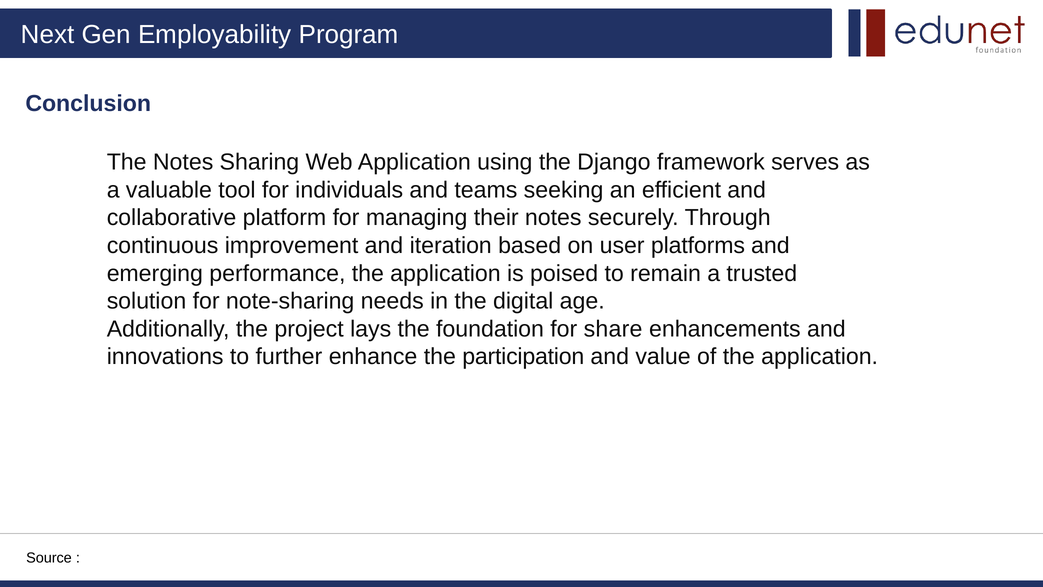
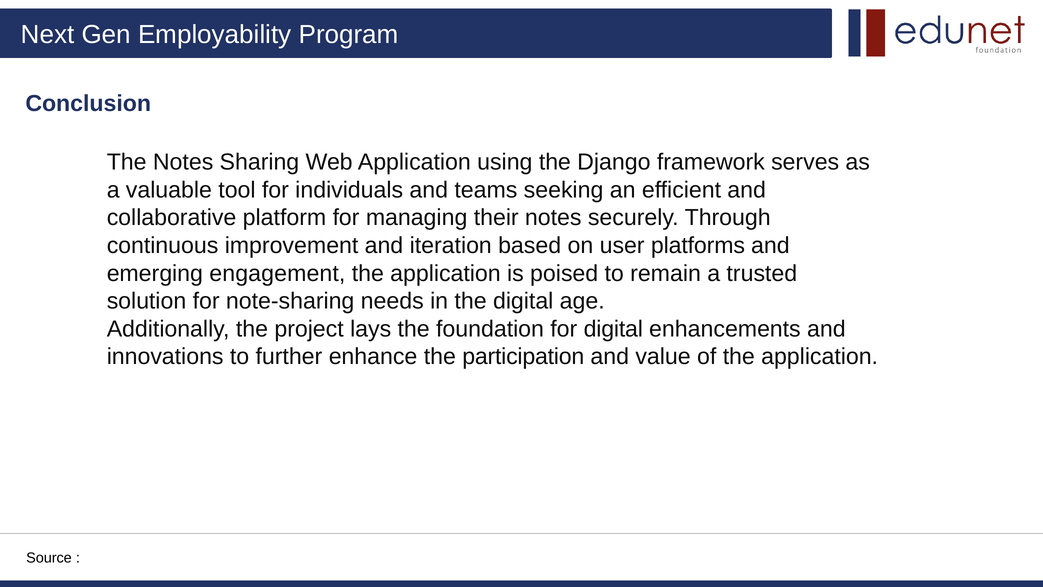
performance: performance -> engagement (277, 273)
for share: share -> digital (613, 329)
